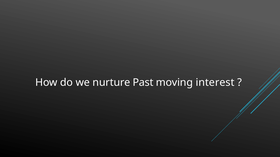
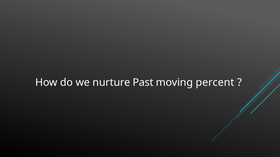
interest: interest -> percent (215, 83)
